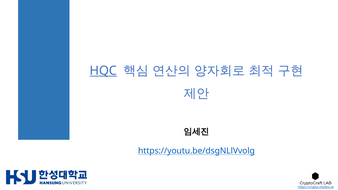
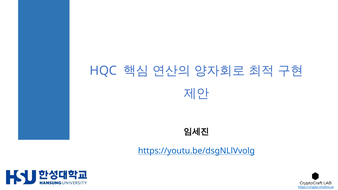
HQC underline: present -> none (103, 71)
